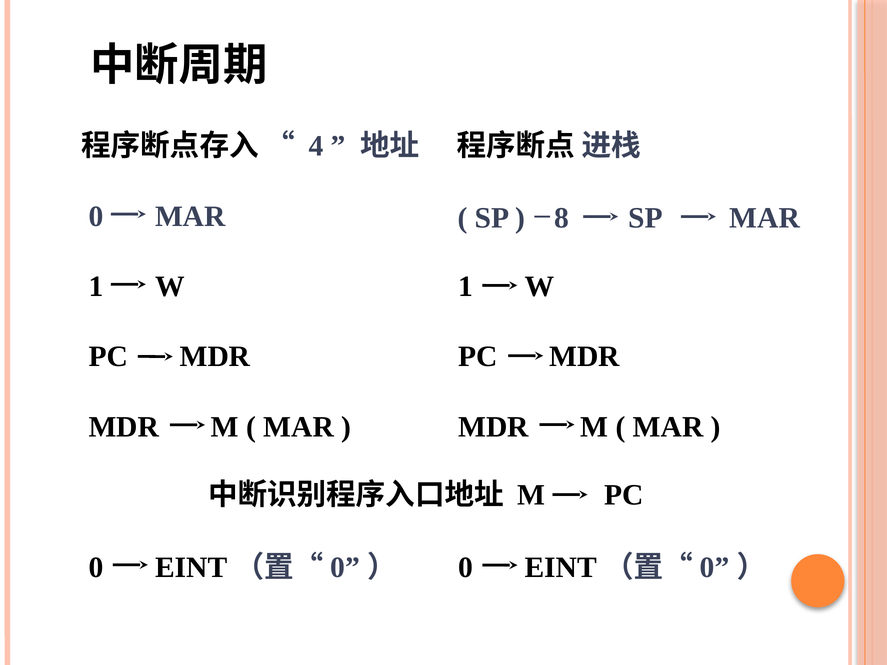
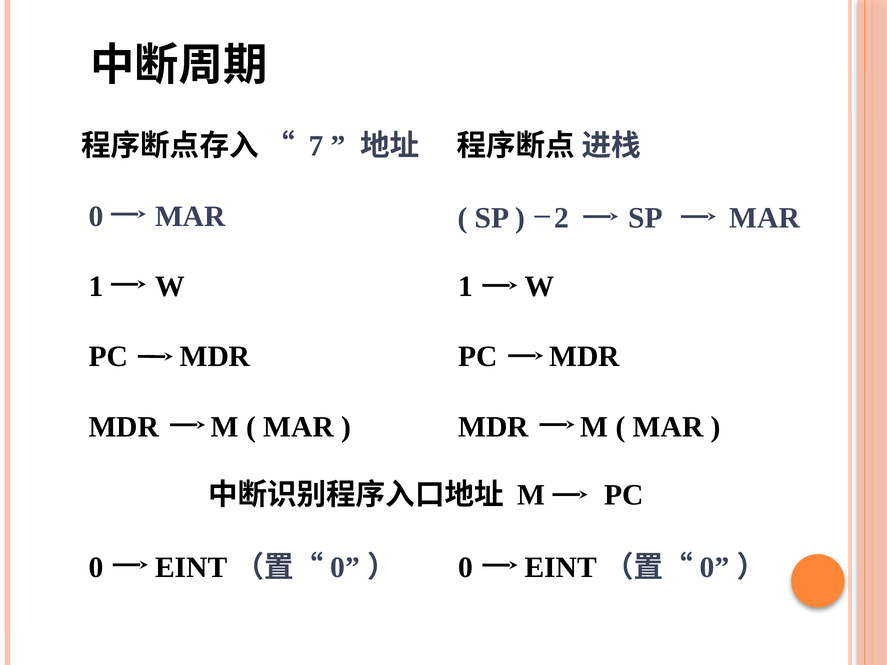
4: 4 -> 7 (316, 146)
8: 8 -> 2 (562, 218)
